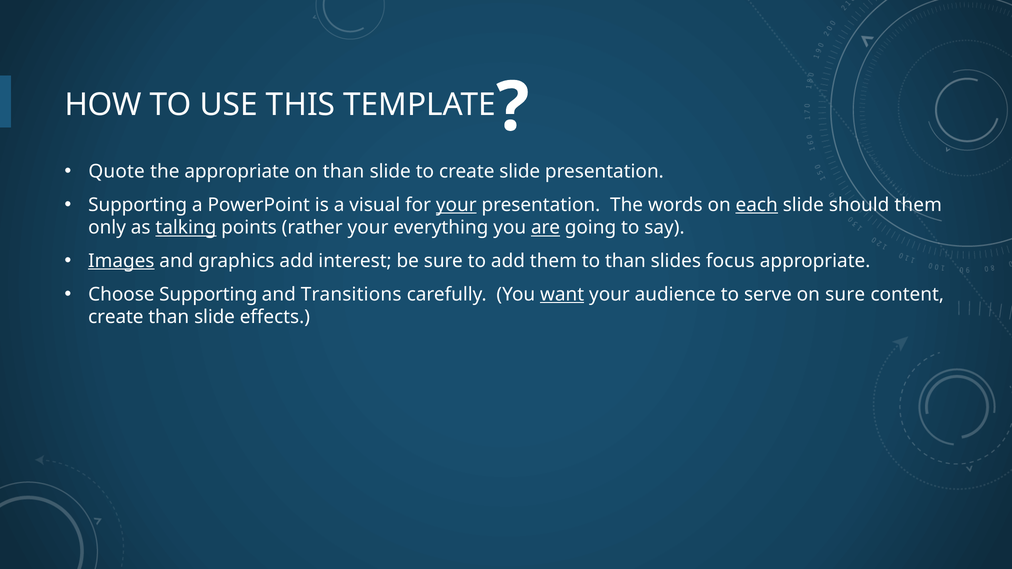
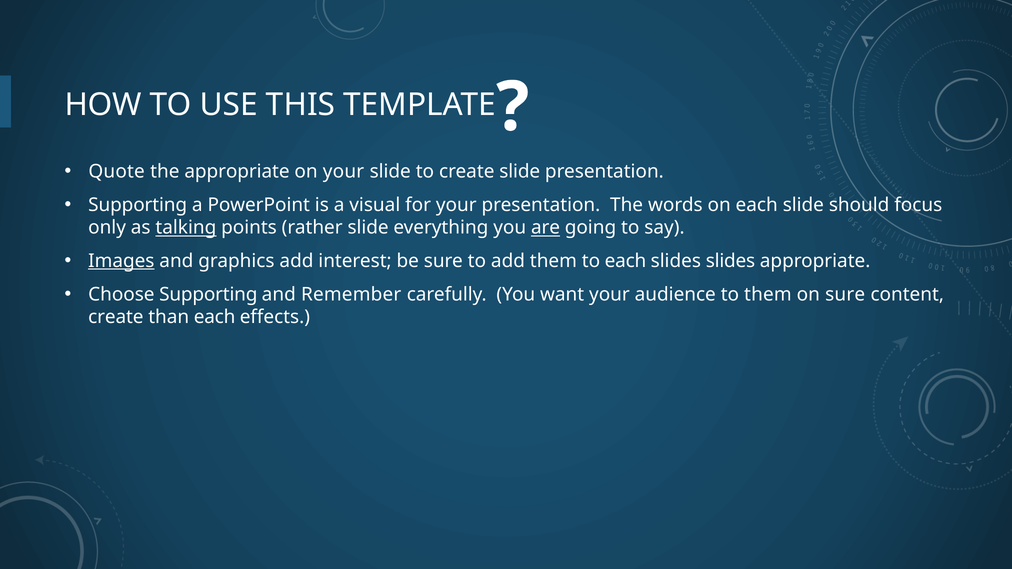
on than: than -> your (343, 172)
your underline: present -> none (456, 205)
each underline: present -> none (757, 205)
should them: them -> focus (918, 205)
rather your: your -> slide (368, 228)
to than: than -> each (626, 261)
slides focus: focus -> slides (731, 261)
Transitions: Transitions -> Remember (351, 294)
want underline: present -> none (562, 294)
to serve: serve -> them (768, 294)
slide: slide -> each (215, 317)
